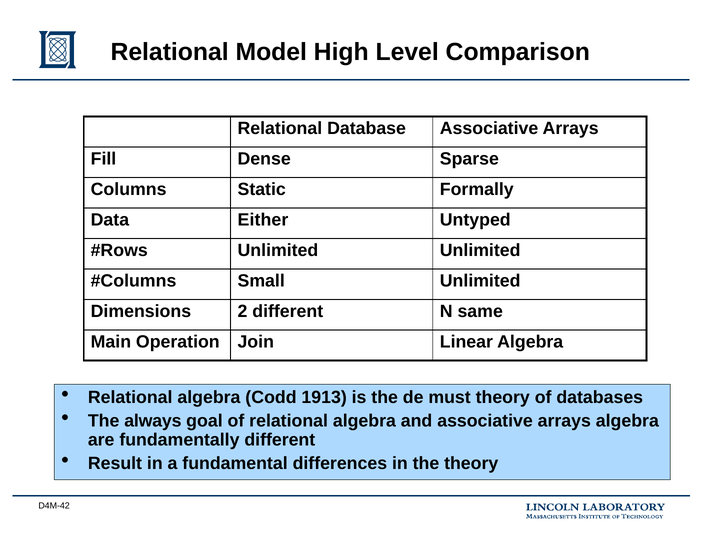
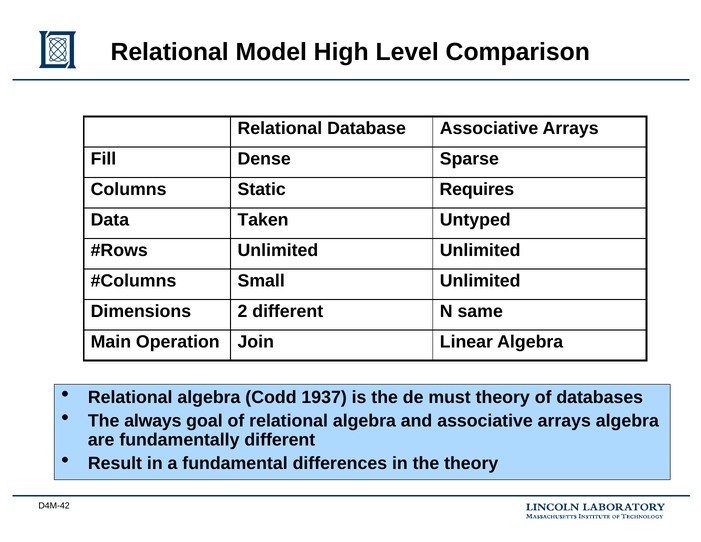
Formally: Formally -> Requires (477, 189)
Either: Either -> Taken (263, 220)
1913: 1913 -> 1937 (324, 397)
